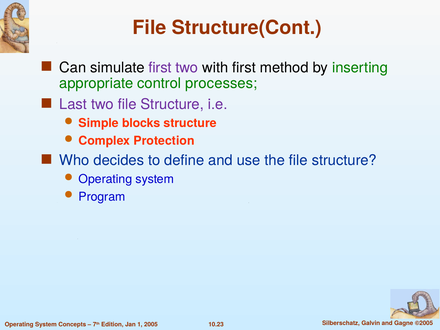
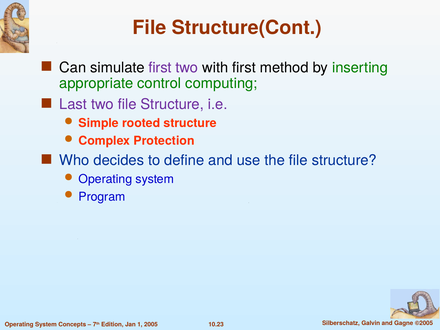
processes: processes -> computing (221, 83)
blocks: blocks -> rooted (141, 123)
